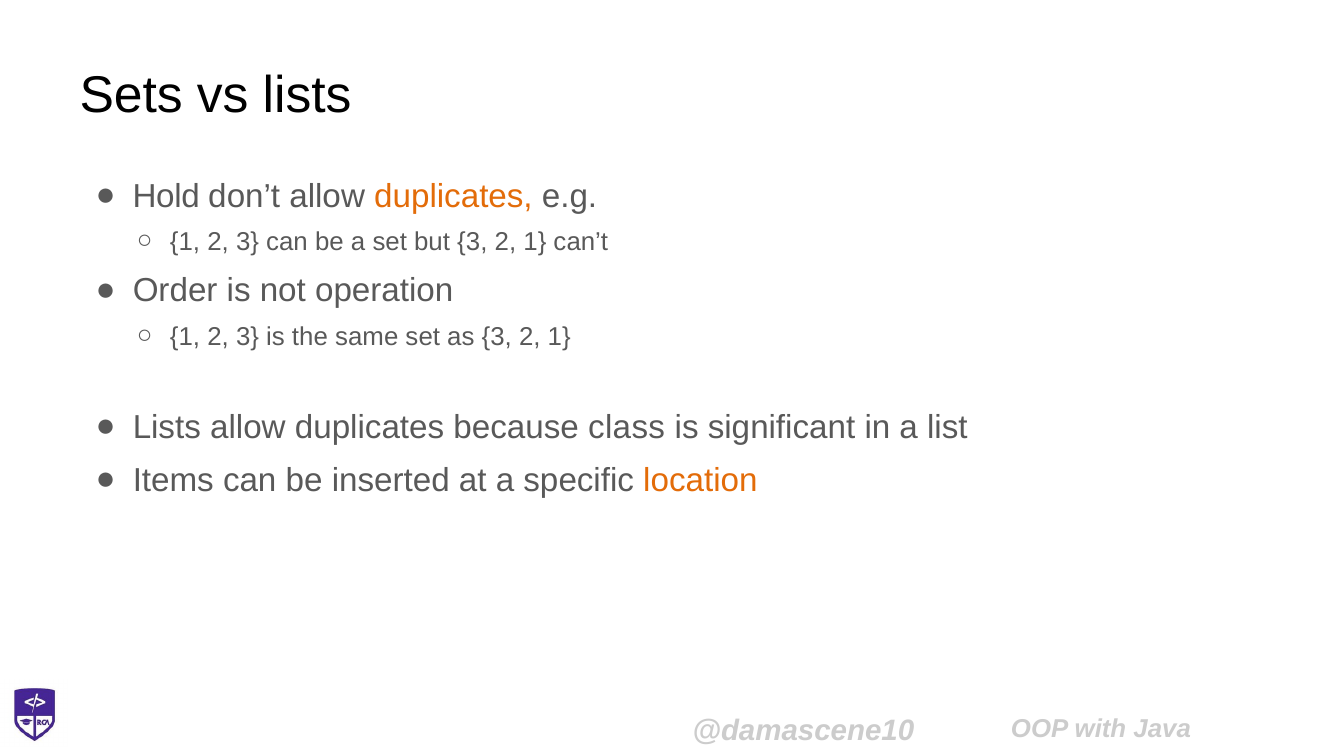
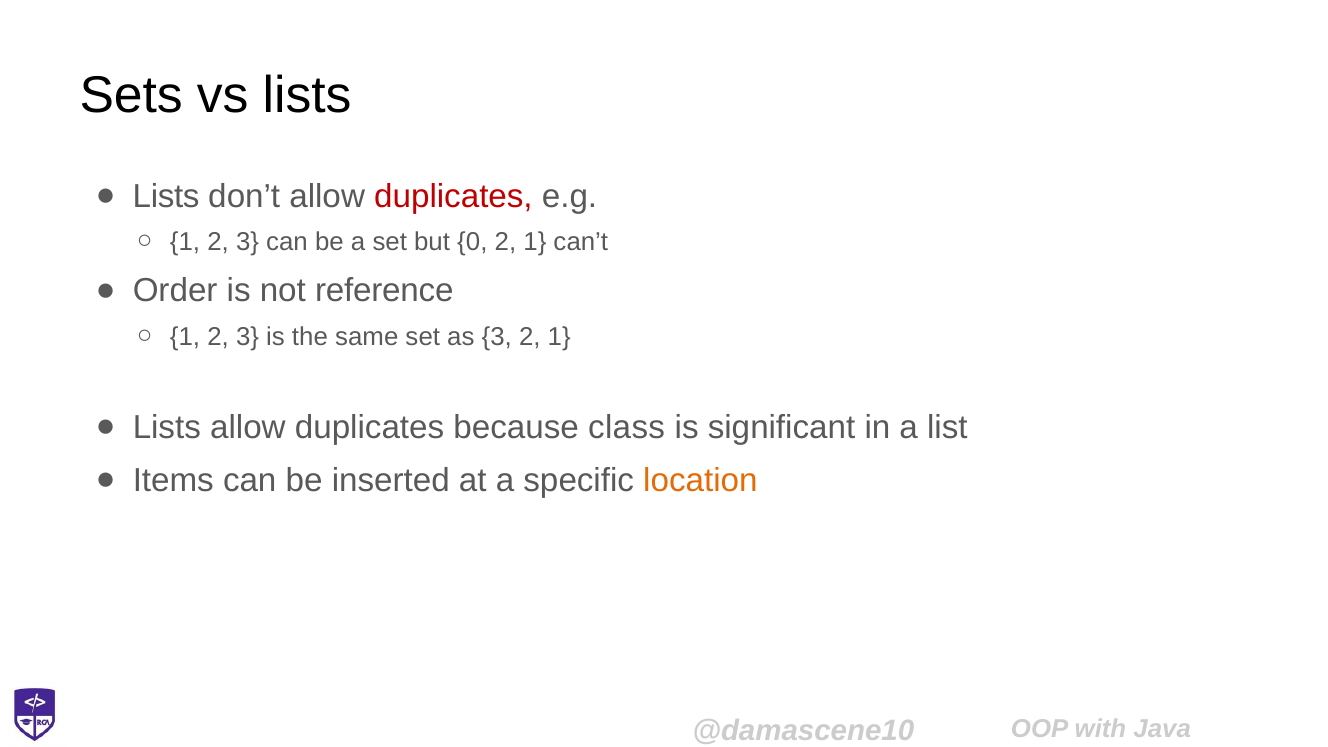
Hold: Hold -> Lists (166, 196)
duplicates colour: orange -> red (453, 196)
but 3: 3 -> 0 (472, 242)
operation: operation -> reference (384, 291)
